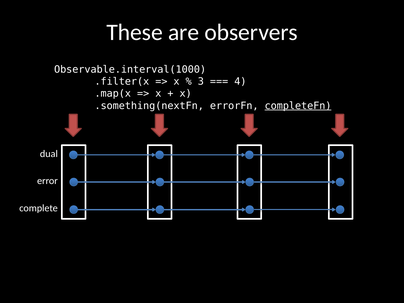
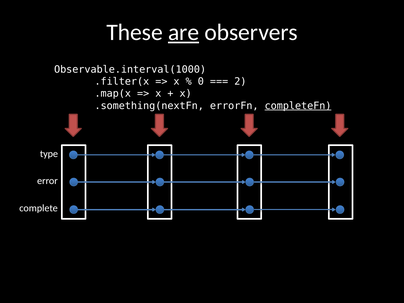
are underline: none -> present (184, 32)
3: 3 -> 0 (201, 82)
4: 4 -> 2 (240, 82)
dual: dual -> type (49, 154)
